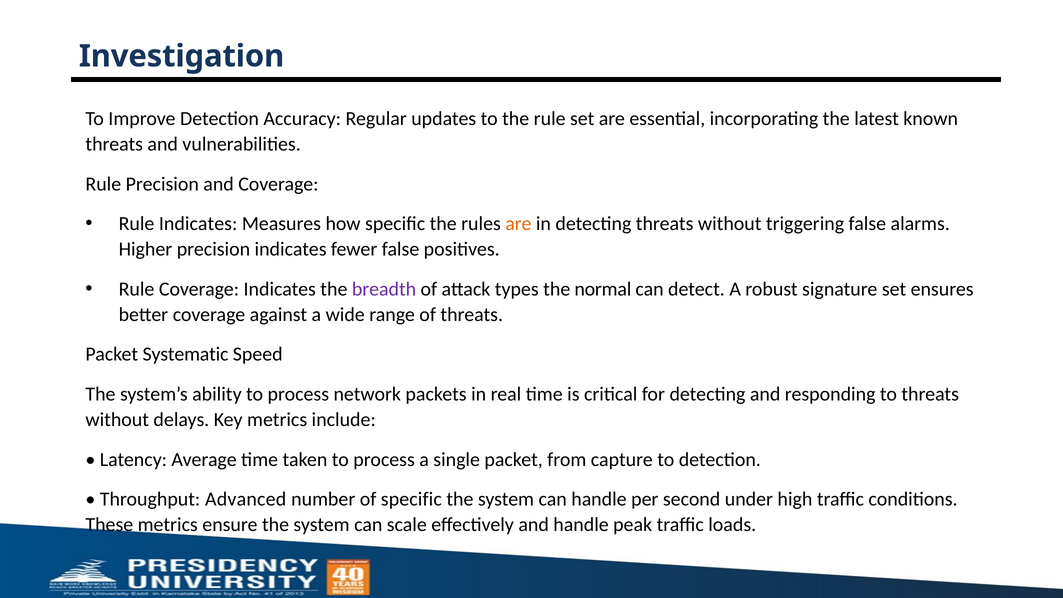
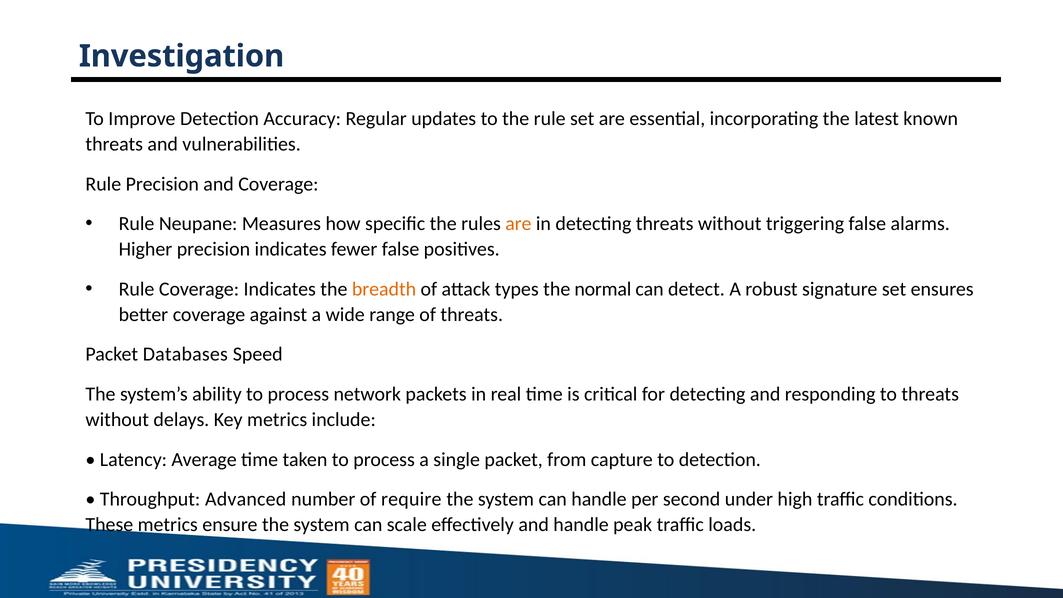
Rule Indicates: Indicates -> Neupane (198, 224)
breadth colour: purple -> orange (384, 289)
Systematic: Systematic -> Databases (185, 354)
of specific: specific -> require (411, 499)
